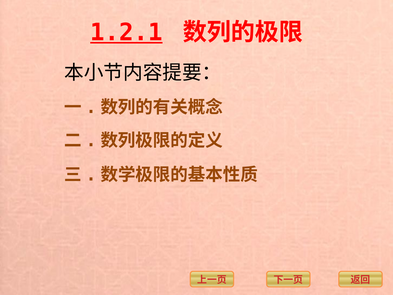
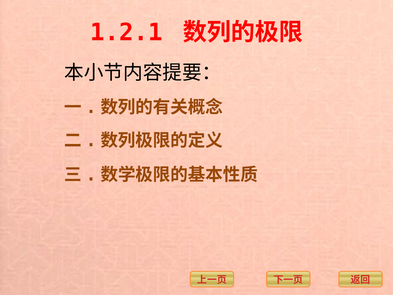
1.2.1 underline: present -> none (126, 32)
